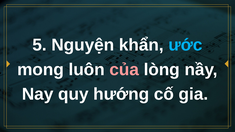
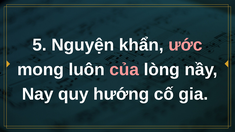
ước colour: light blue -> pink (185, 45)
